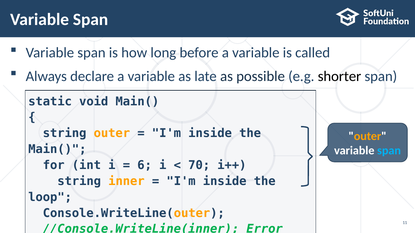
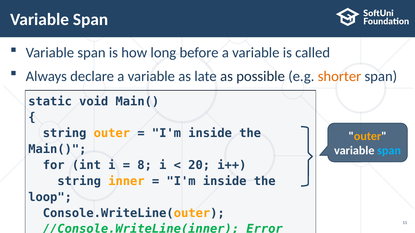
shorter colour: black -> orange (339, 76)
6: 6 -> 8 (145, 166)
70: 70 -> 20 (199, 166)
